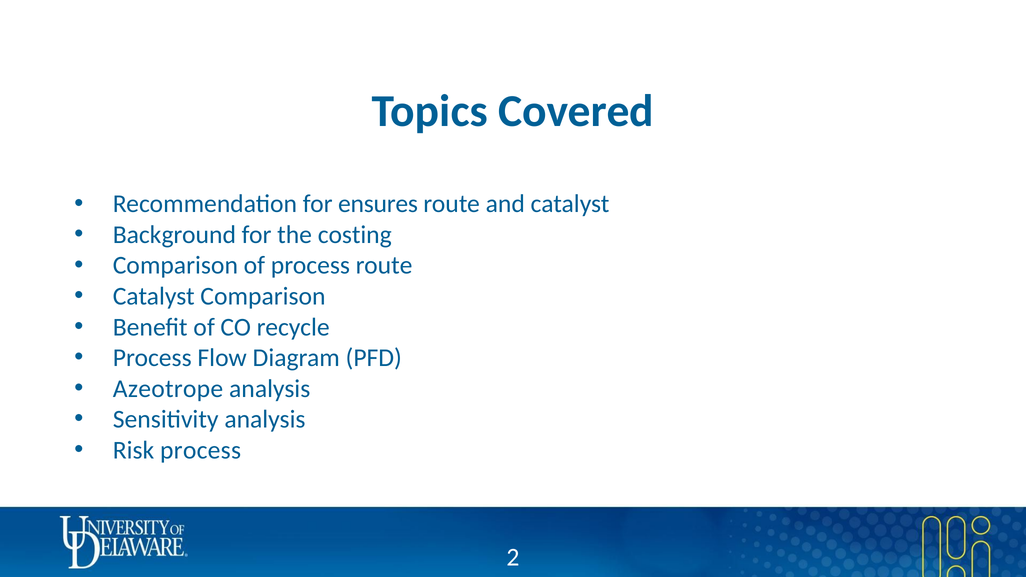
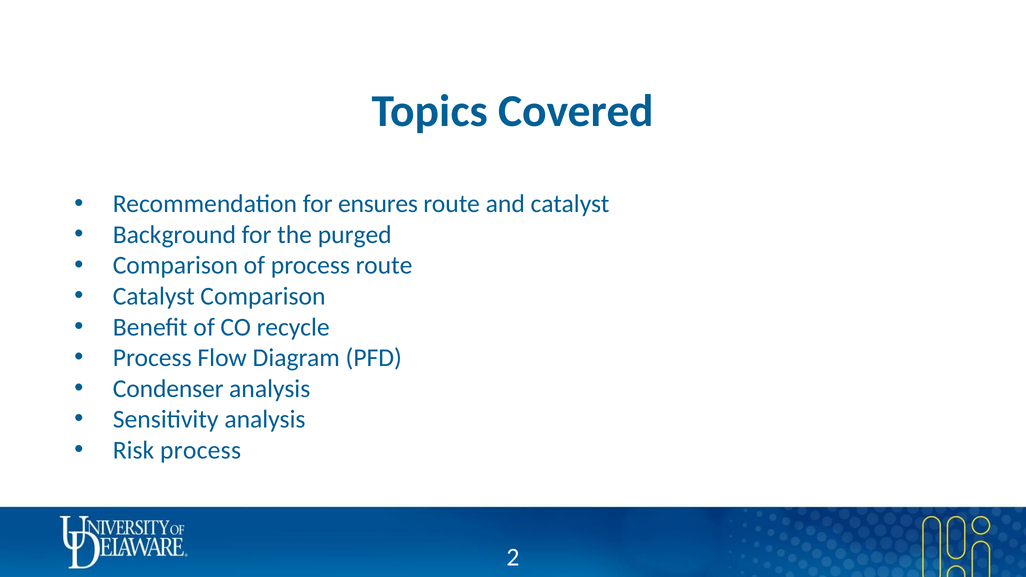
costing: costing -> purged (355, 235)
Azeotrope: Azeotrope -> Condenser (168, 389)
